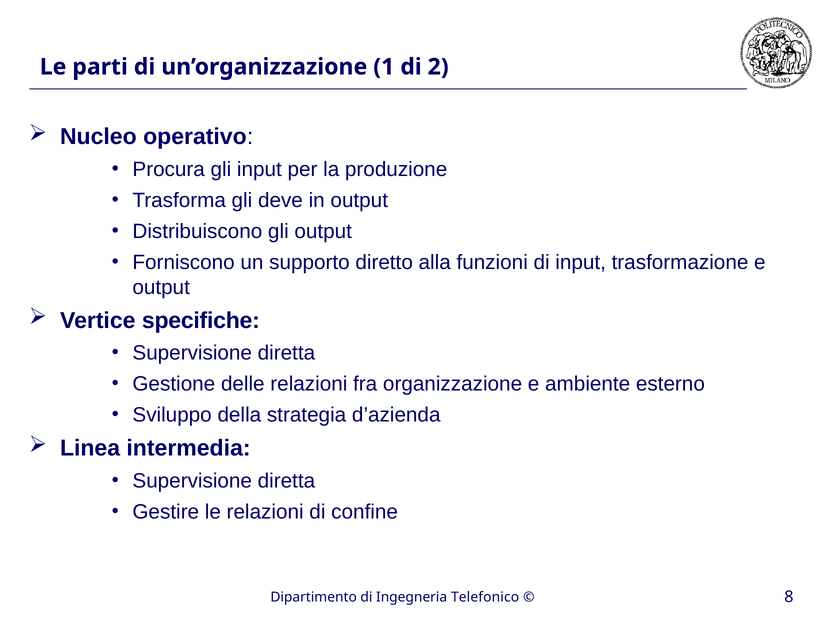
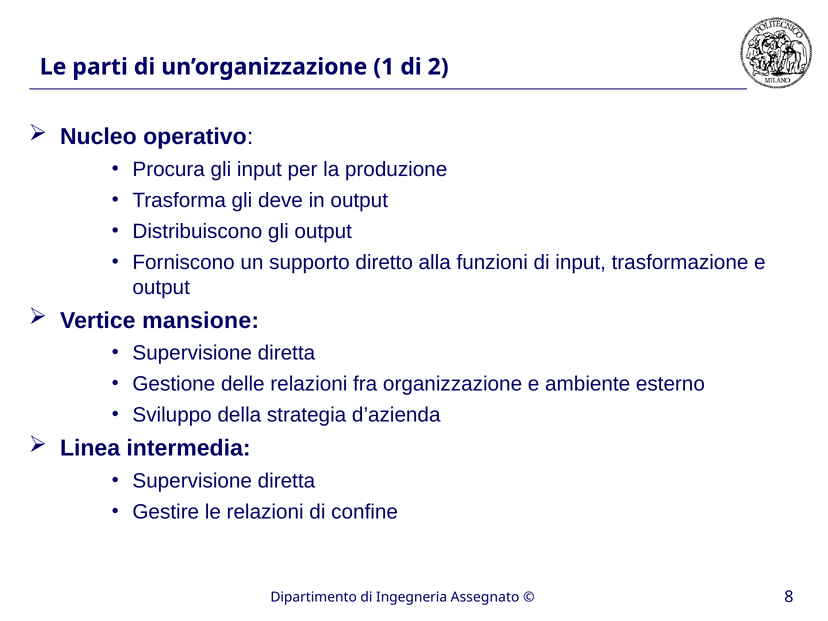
specifiche: specifiche -> mansione (201, 320)
Telefonico: Telefonico -> Assegnato (485, 597)
